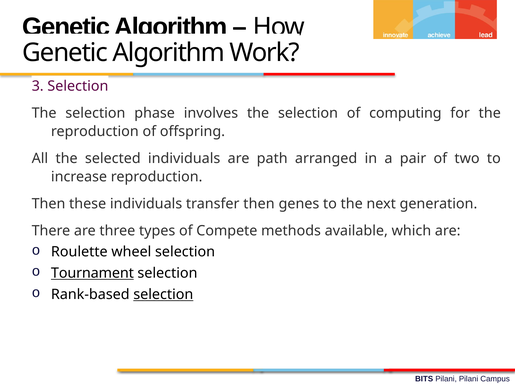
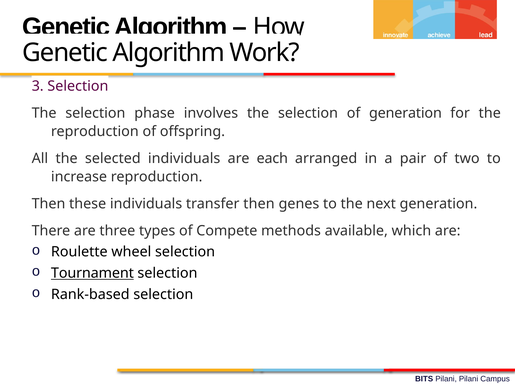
of computing: computing -> generation (405, 113)
path: path -> each (272, 159)
selection underline: present -> none (163, 295)
